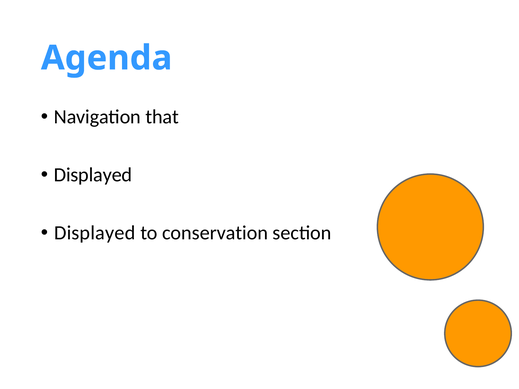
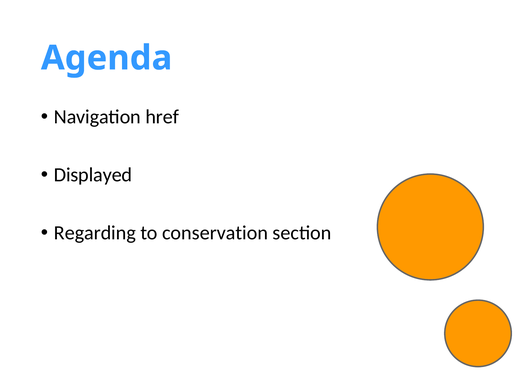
that: that -> href (162, 117)
Displayed: Displayed -> Regarding (95, 233)
